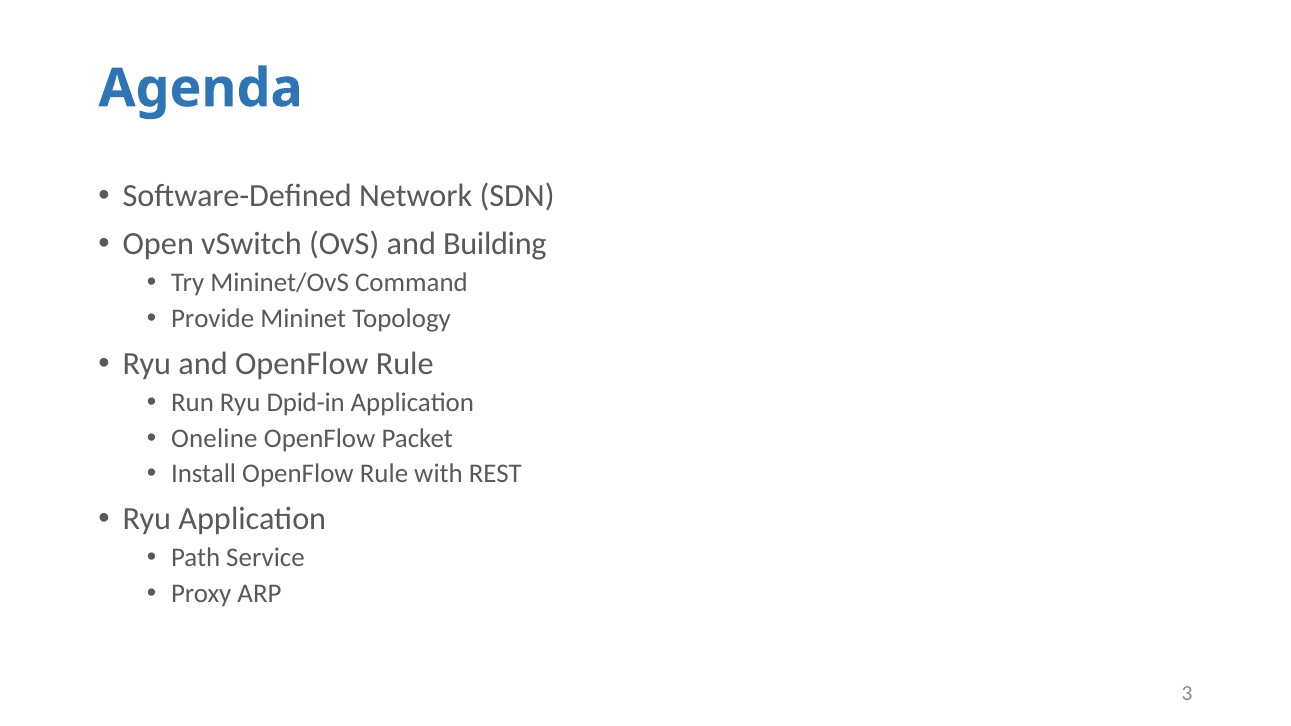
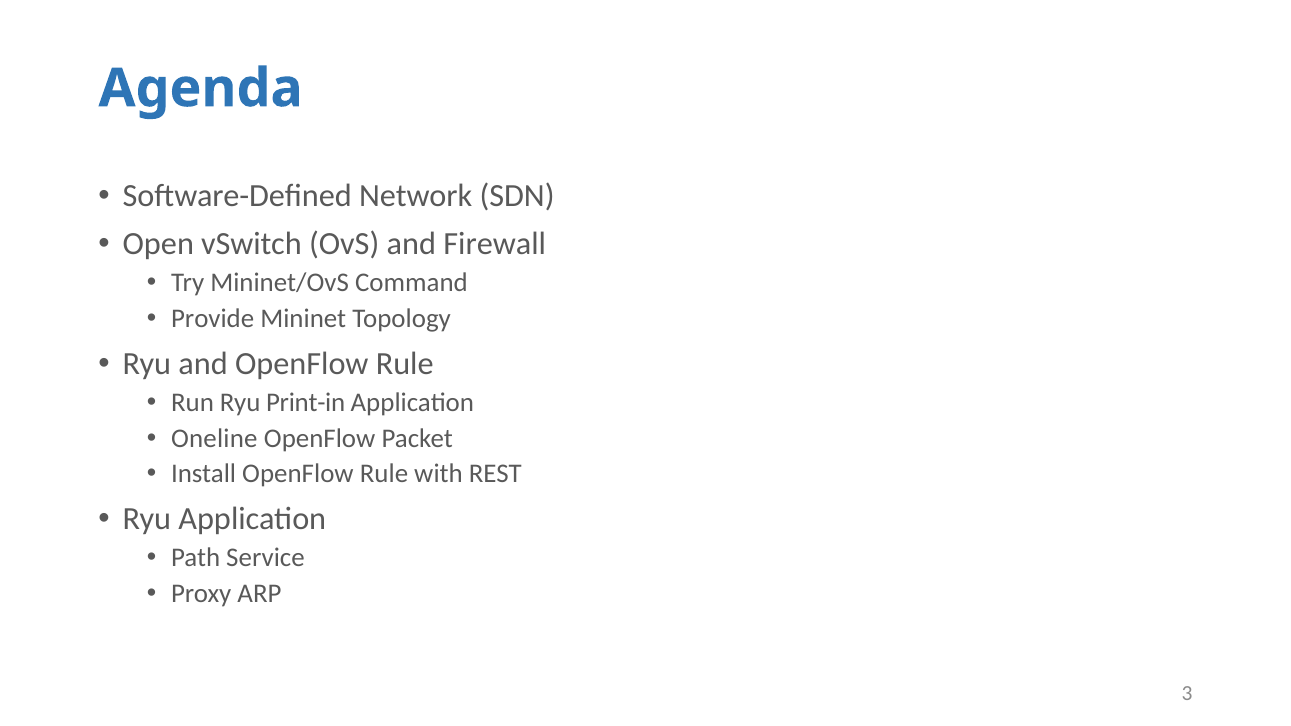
Building: Building -> Firewall (495, 244)
Dpid-in: Dpid-in -> Print-in (306, 403)
